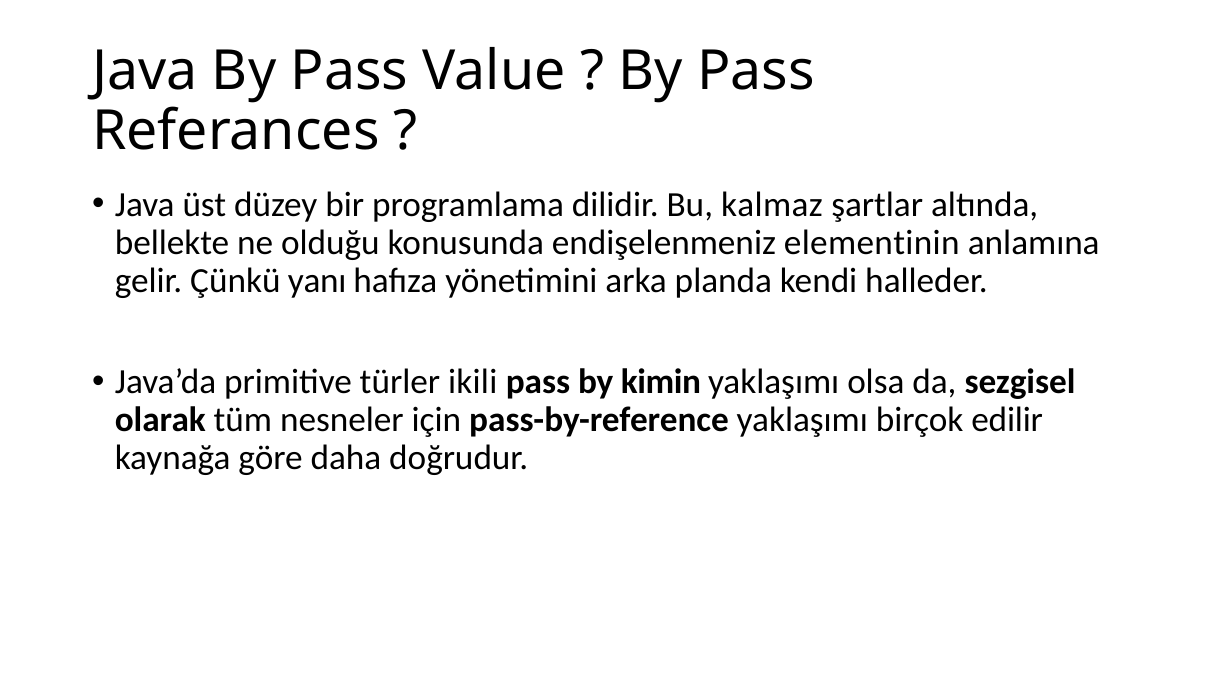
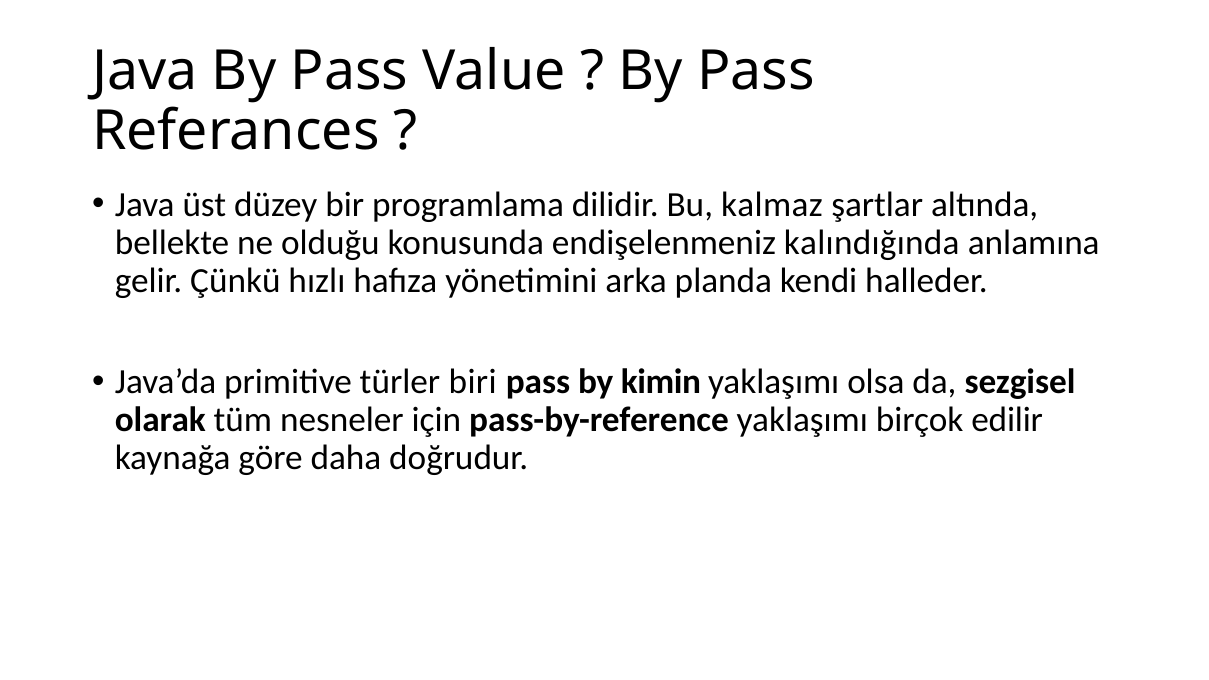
elementinin: elementinin -> kalındığında (872, 242)
yanı: yanı -> hızlı (317, 281)
ikili: ikili -> biri (473, 382)
